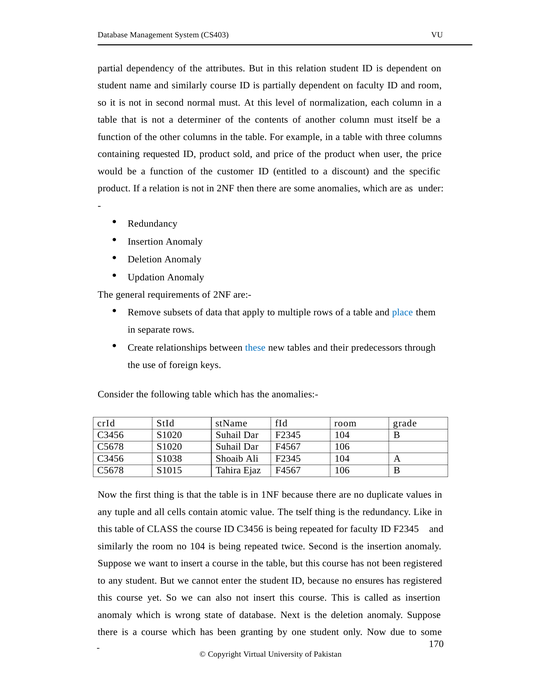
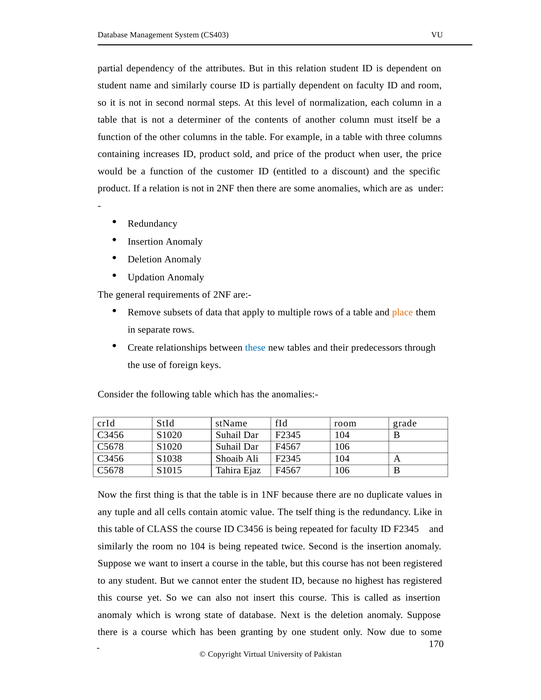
normal must: must -> steps (230, 103)
requested: requested -> increases (161, 154)
place colour: blue -> orange (402, 312)
ensures: ensures -> highest (369, 581)
